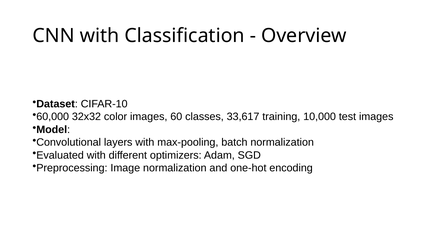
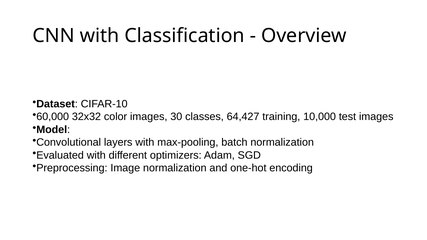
60: 60 -> 30 (176, 117)
33,617: 33,617 -> 64,427 (243, 117)
